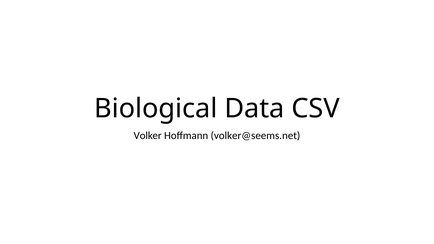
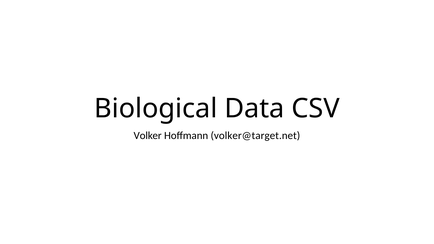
volker@seems.net: volker@seems.net -> volker@target.net (255, 136)
